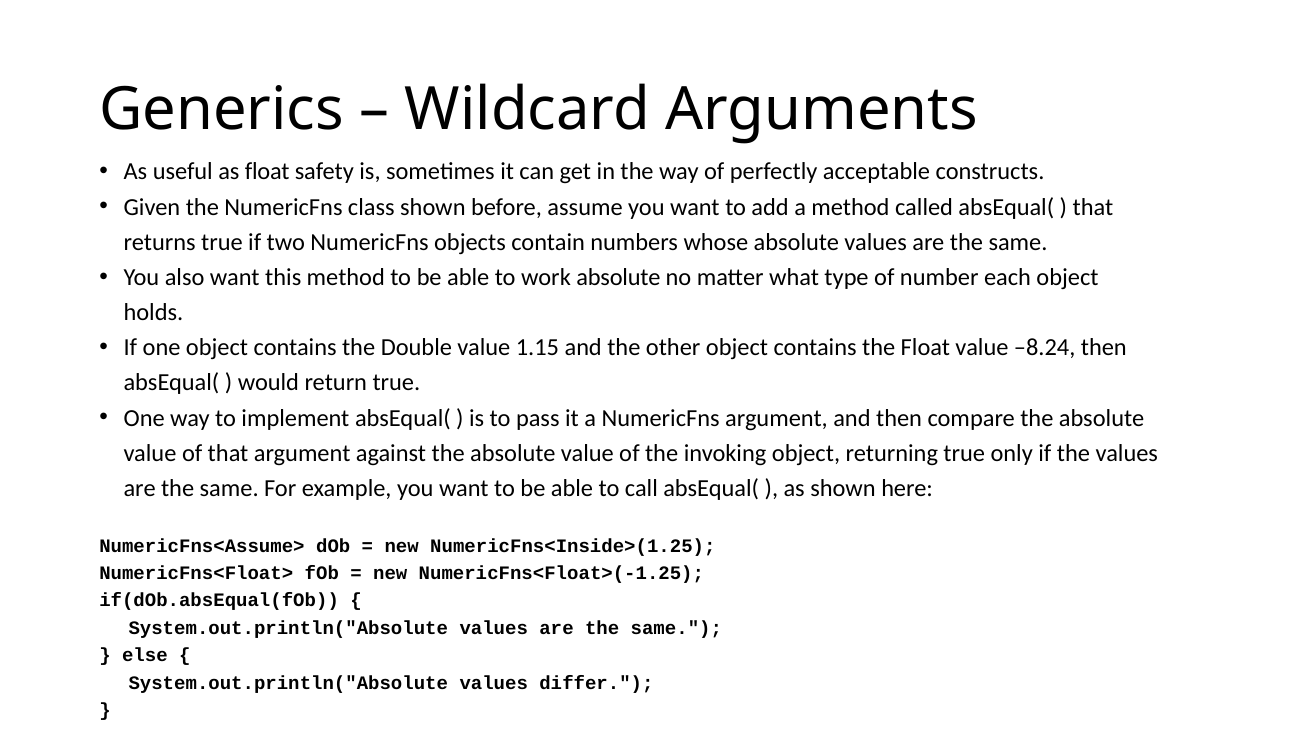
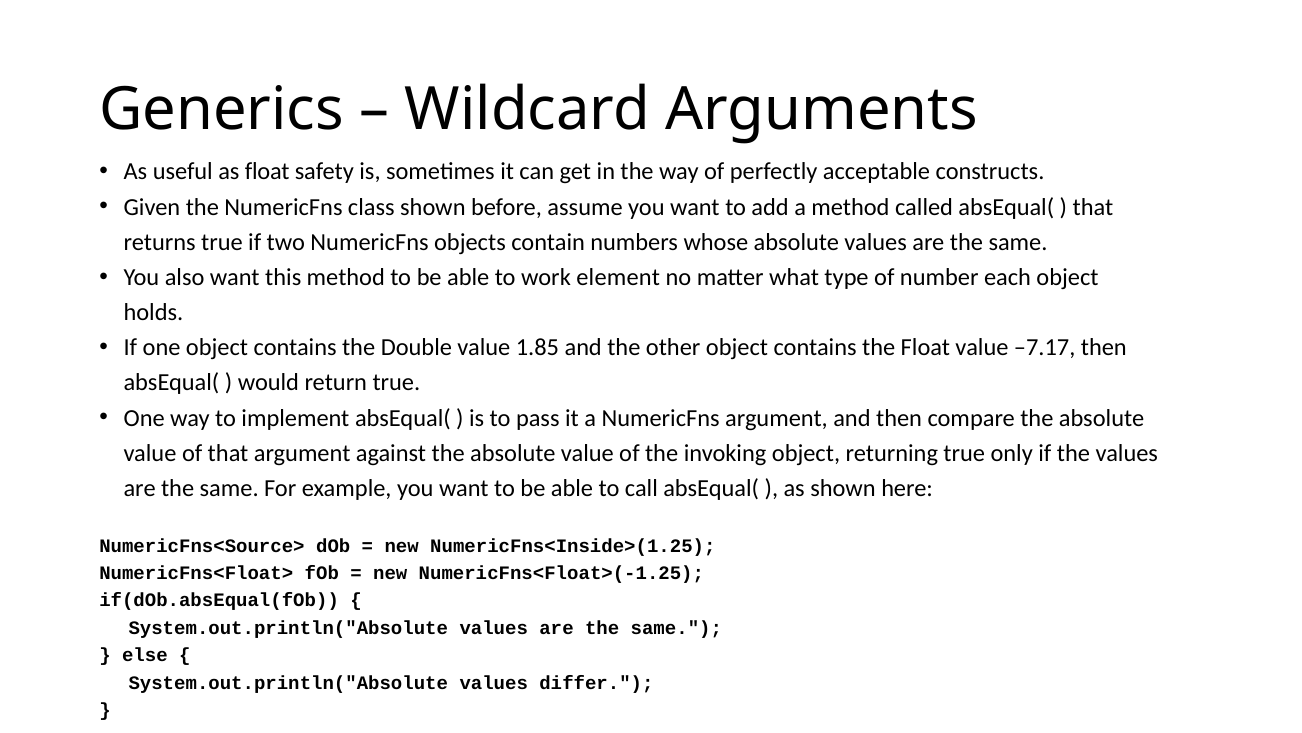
work absolute: absolute -> element (618, 277)
1.15: 1.15 -> 1.85 (537, 347)
–8.24: –8.24 -> –7.17 (1045, 347)
NumericFns<Assume>: NumericFns<Assume> -> NumericFns<Source> (202, 545)
